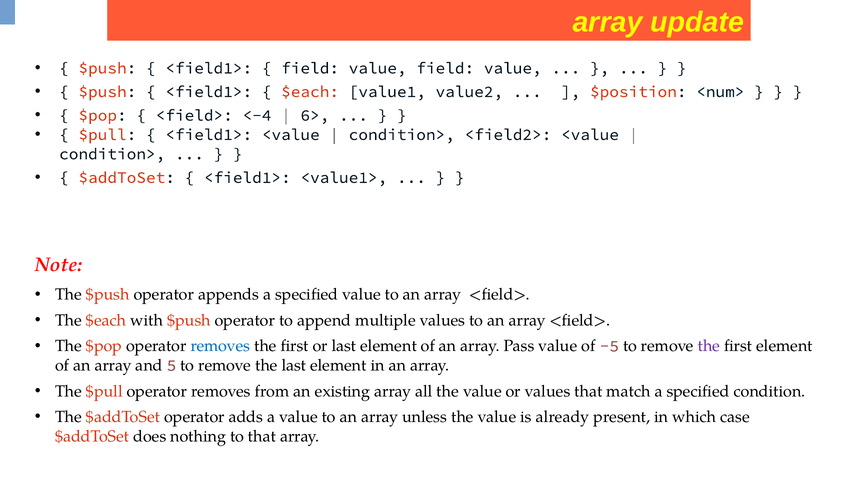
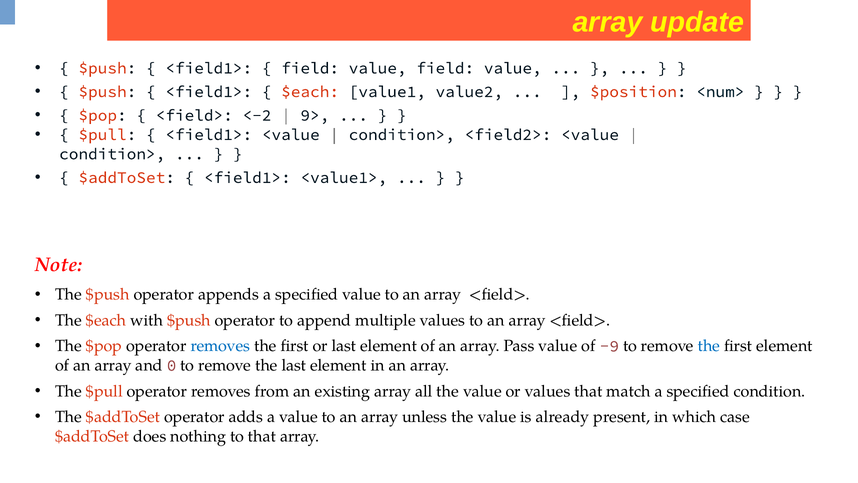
<-4: <-4 -> <-2 (257, 115)
6>: 6> -> 9> (315, 115)
-5: -5 -> -9 (609, 346)
the colour: purple -> blue (709, 346)
5: 5 -> 0 (172, 365)
